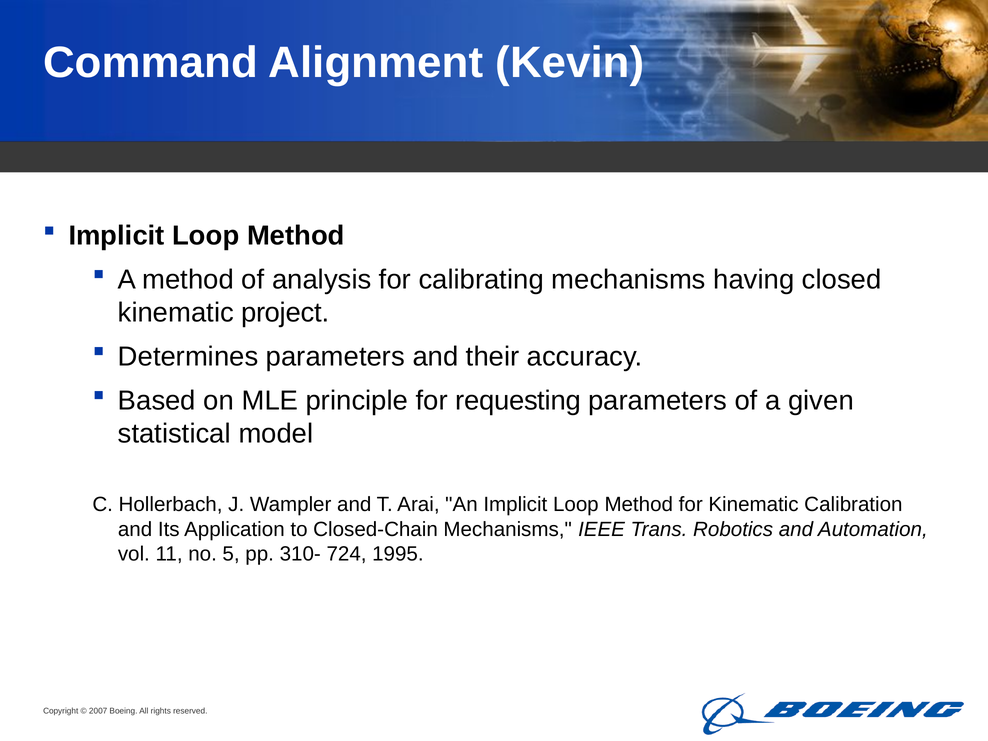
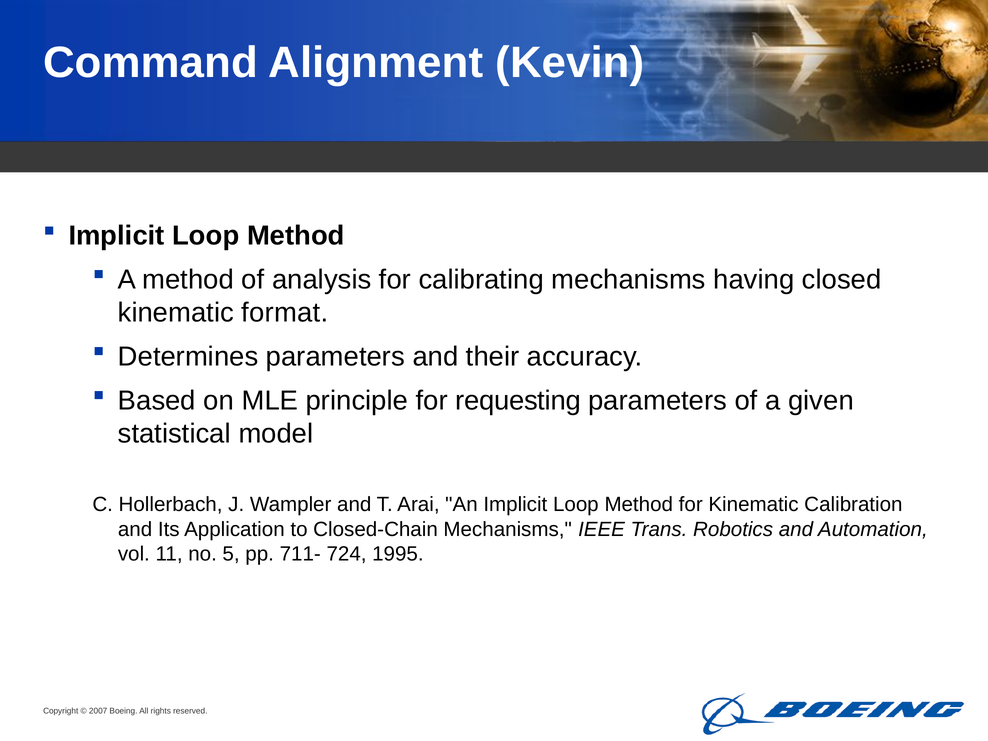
project: project -> format (285, 313)
310-: 310- -> 711- (300, 554)
